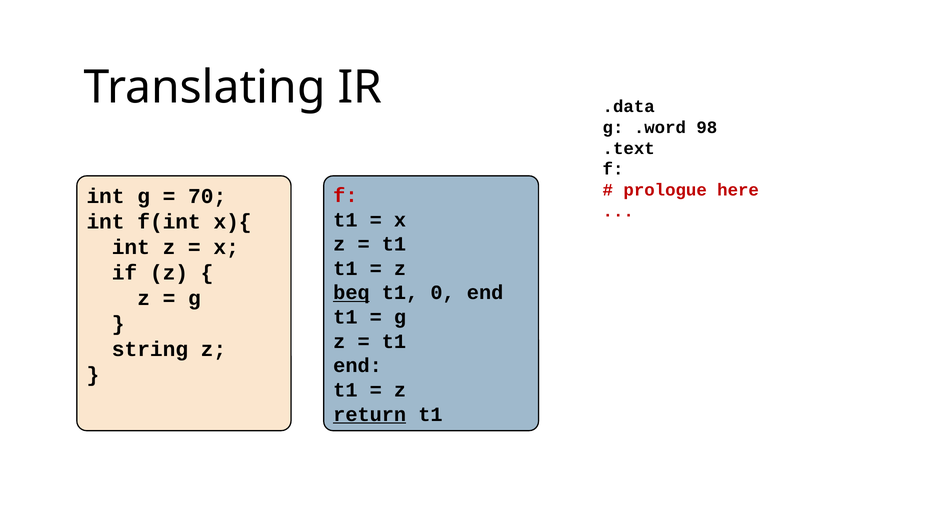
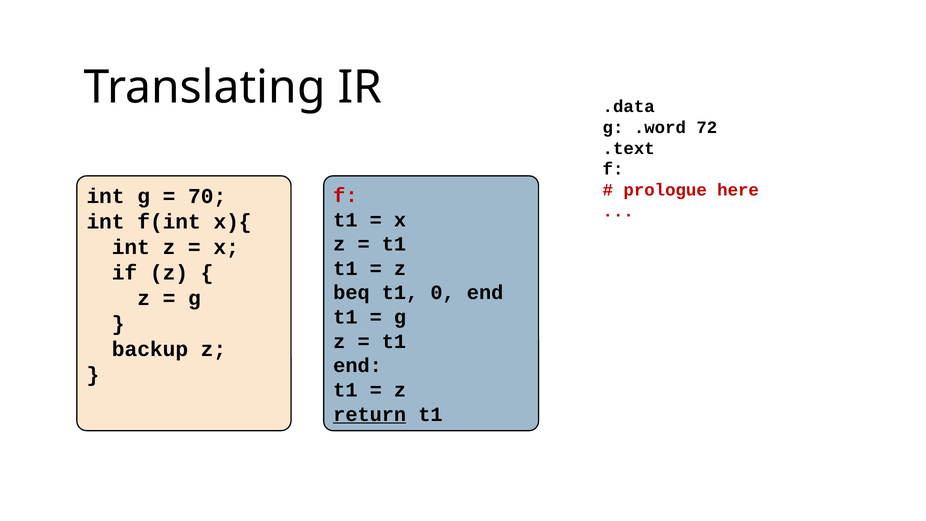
98: 98 -> 72 (707, 127)
beq underline: present -> none (351, 293)
string: string -> backup (150, 349)
